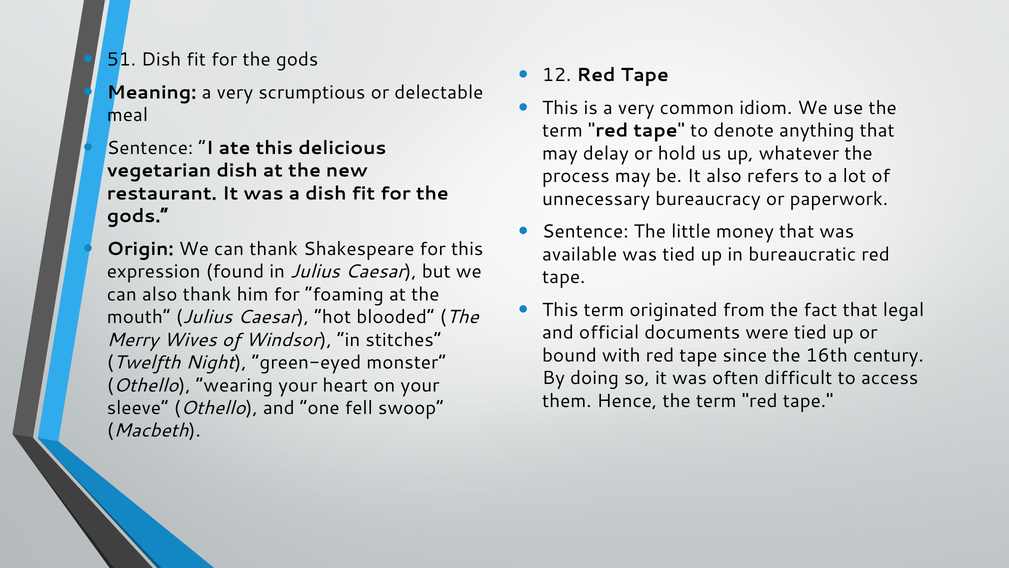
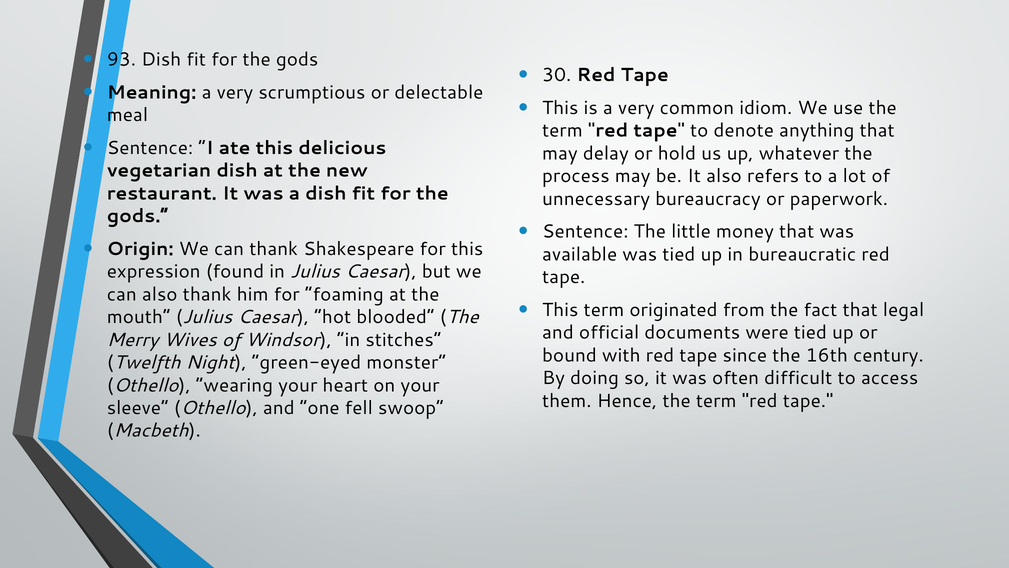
51: 51 -> 93 (121, 60)
12: 12 -> 30 (557, 75)
